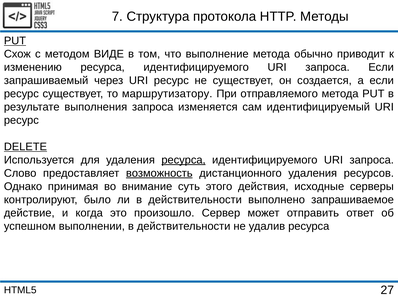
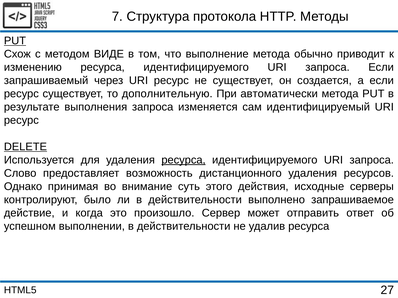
маршрутизатору: маршрутизатору -> дополнительную (167, 94)
отправляемого: отправляемого -> автоматически (279, 94)
возможность underline: present -> none (159, 173)
